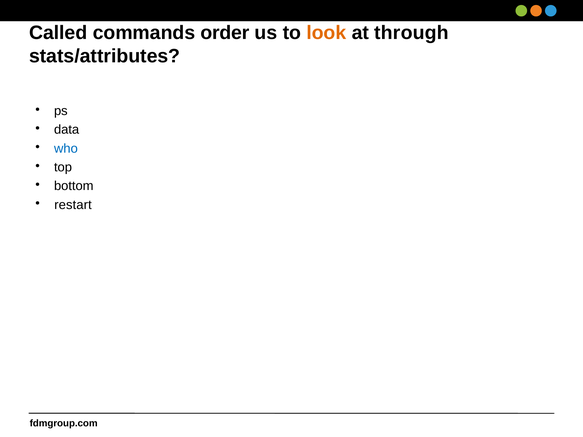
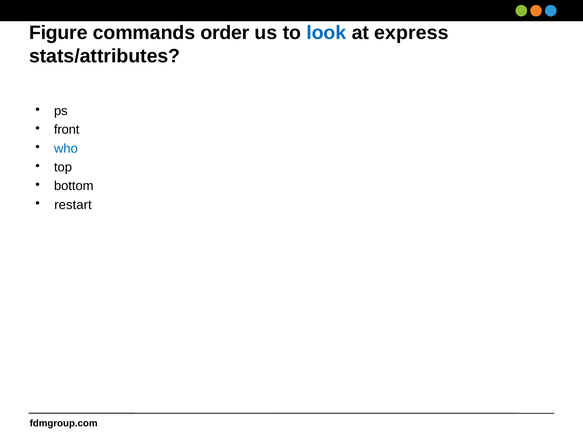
Called: Called -> Figure (58, 33)
look colour: orange -> blue (326, 33)
through: through -> express (411, 33)
data: data -> front (67, 130)
